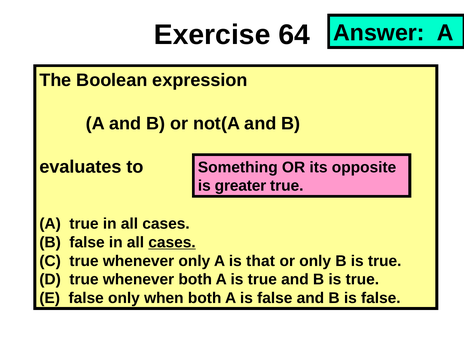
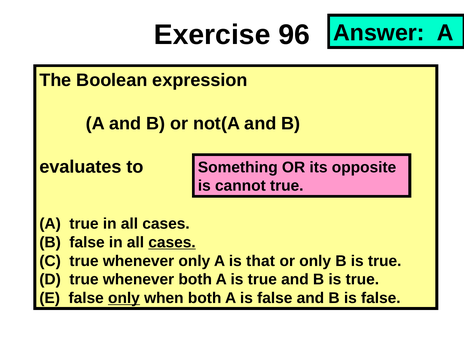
64: 64 -> 96 (294, 35)
greater: greater -> cannot (240, 186)
only underline: none -> present (124, 298)
